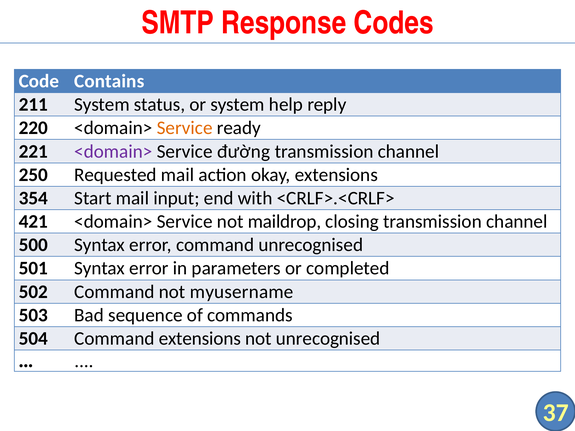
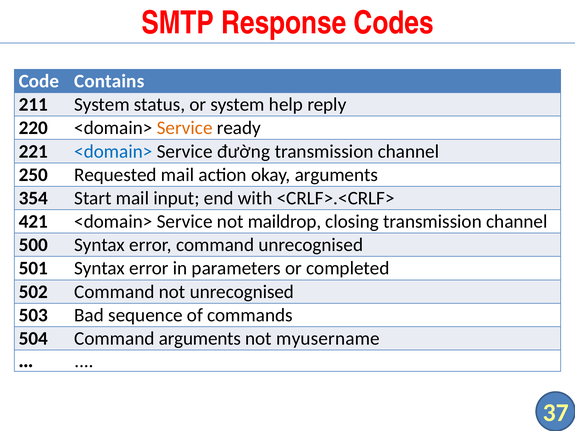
<domain> colour: purple -> blue (113, 151)
okay extensions: extensions -> arguments (336, 175)
not myusername: myusername -> unrecognised (242, 292)
Command extensions: extensions -> arguments (200, 339)
not unrecognised: unrecognised -> myusername (328, 339)
